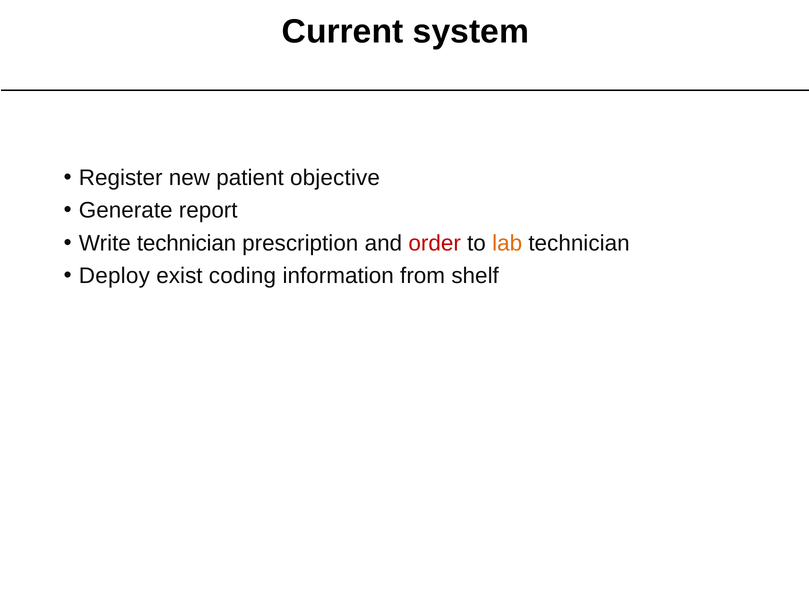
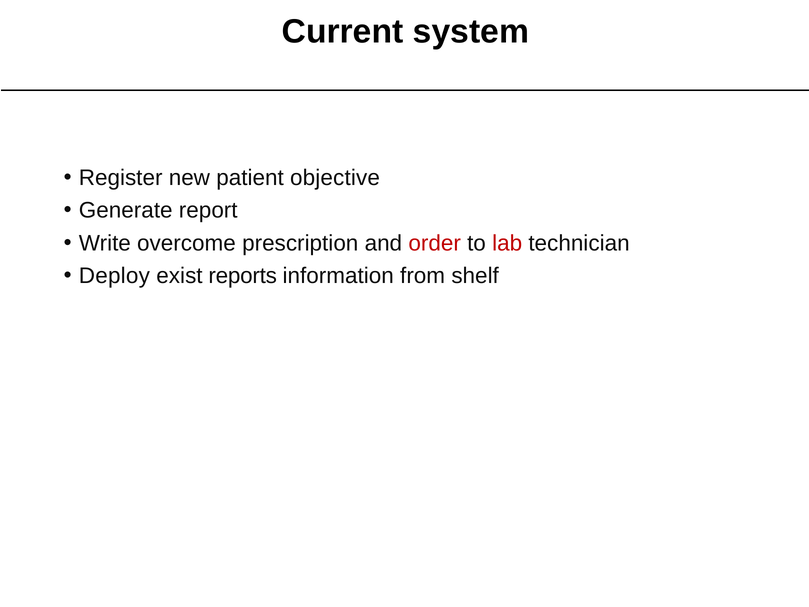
Write technician: technician -> overcome (186, 243)
lab colour: orange -> red (507, 243)
coding: coding -> reports (243, 276)
